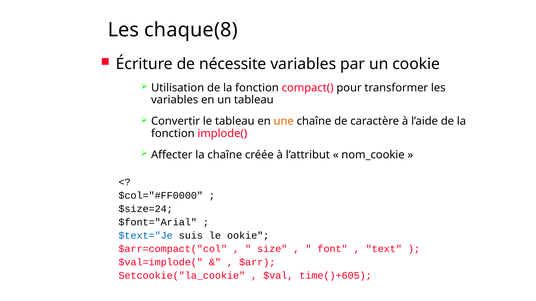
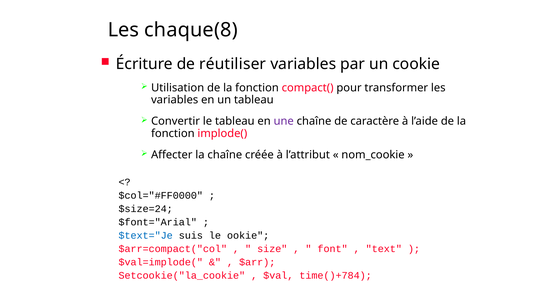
nécessite: nécessite -> réutiliser (233, 64)
une colour: orange -> purple (284, 122)
time()+605: time()+605 -> time()+784 (336, 276)
